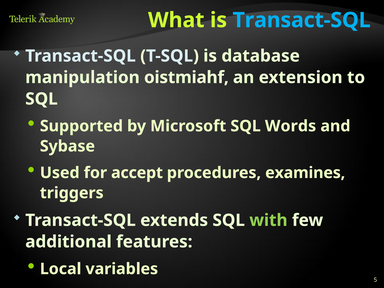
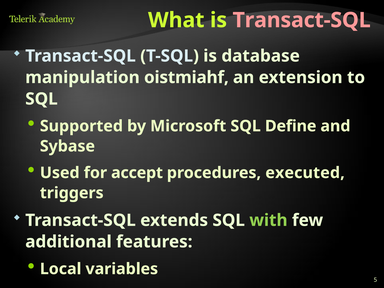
Transact-SQL colour: light blue -> pink (302, 20)
Words: Words -> Define (291, 126)
examines: examines -> executed (305, 173)
